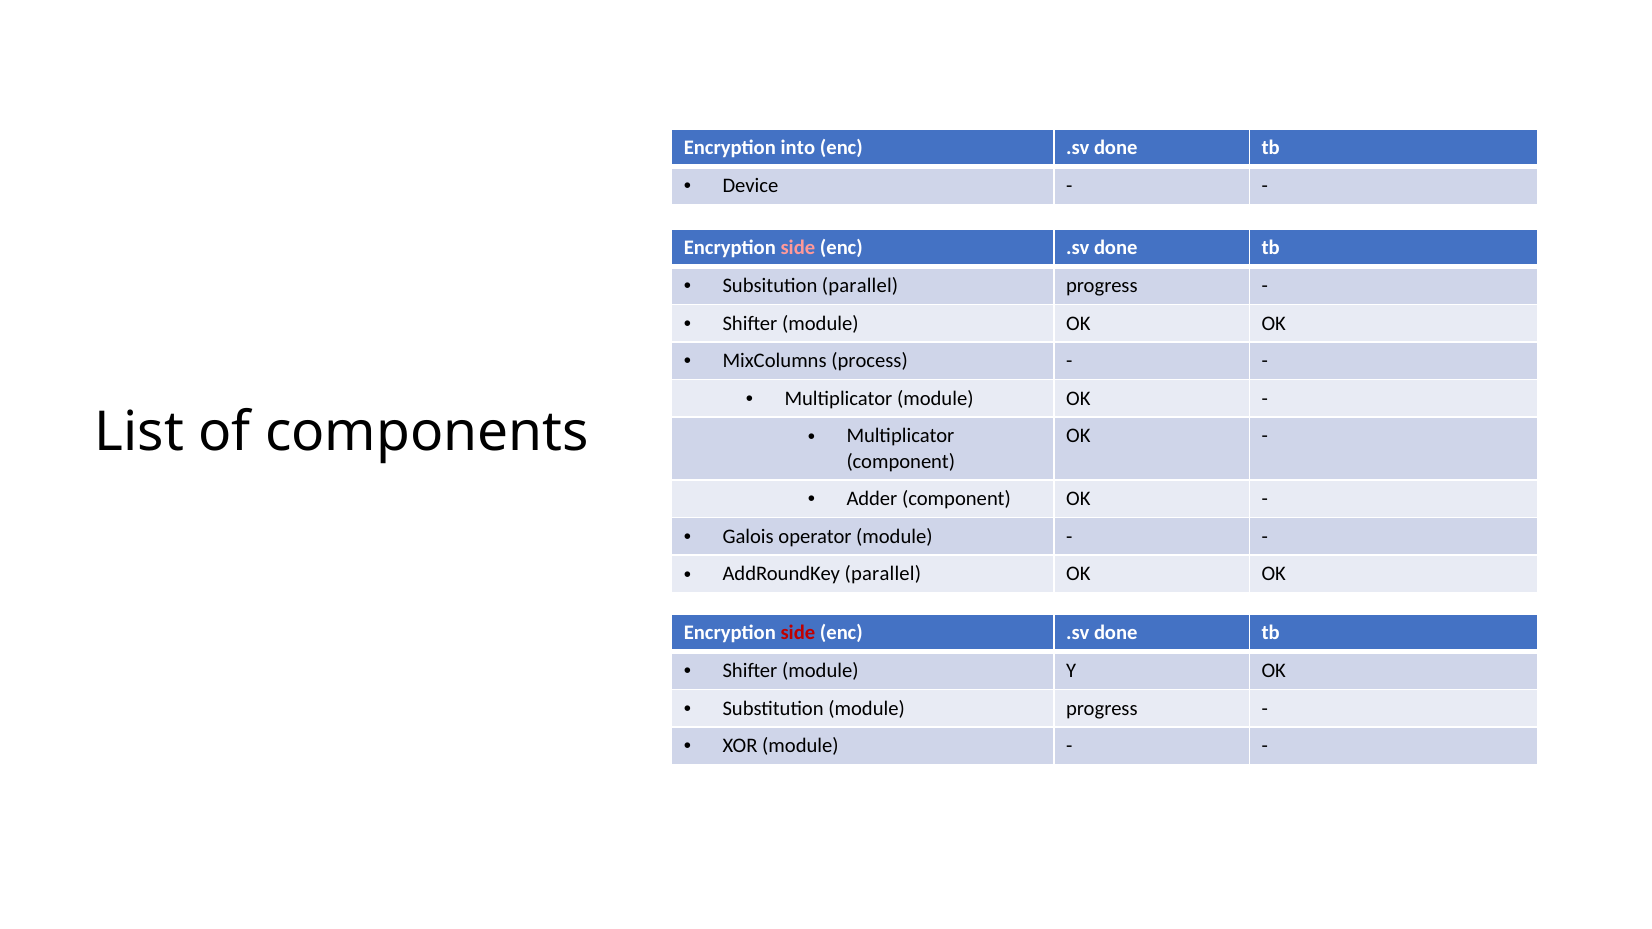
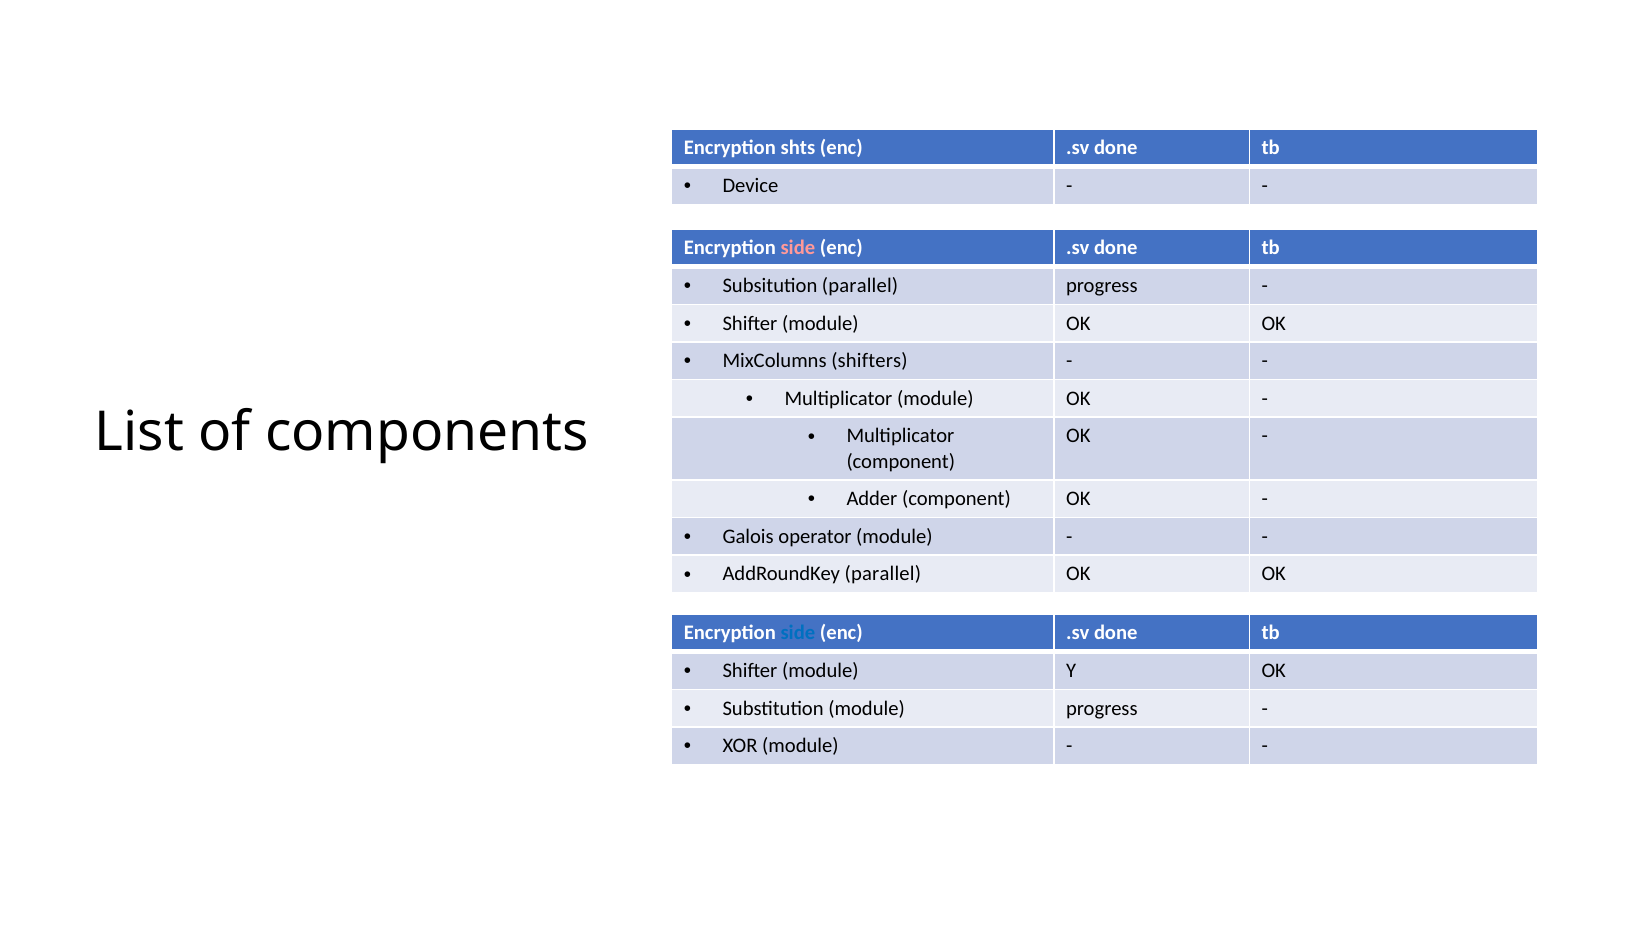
into: into -> shts (798, 148)
process: process -> shifters (869, 361)
side colour: red -> blue (798, 633)
